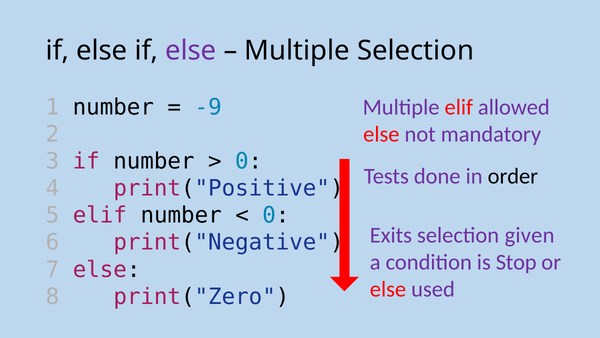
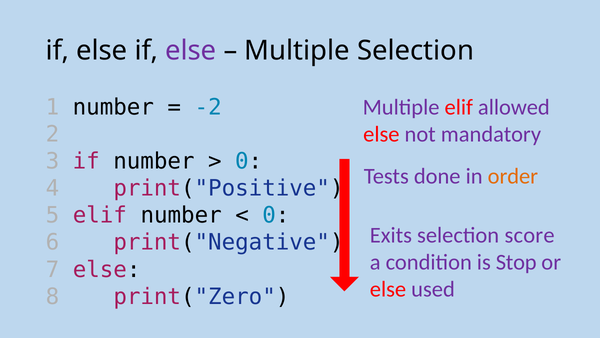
-9: -9 -> -2 (208, 107)
order colour: black -> orange (513, 176)
given: given -> score (530, 235)
